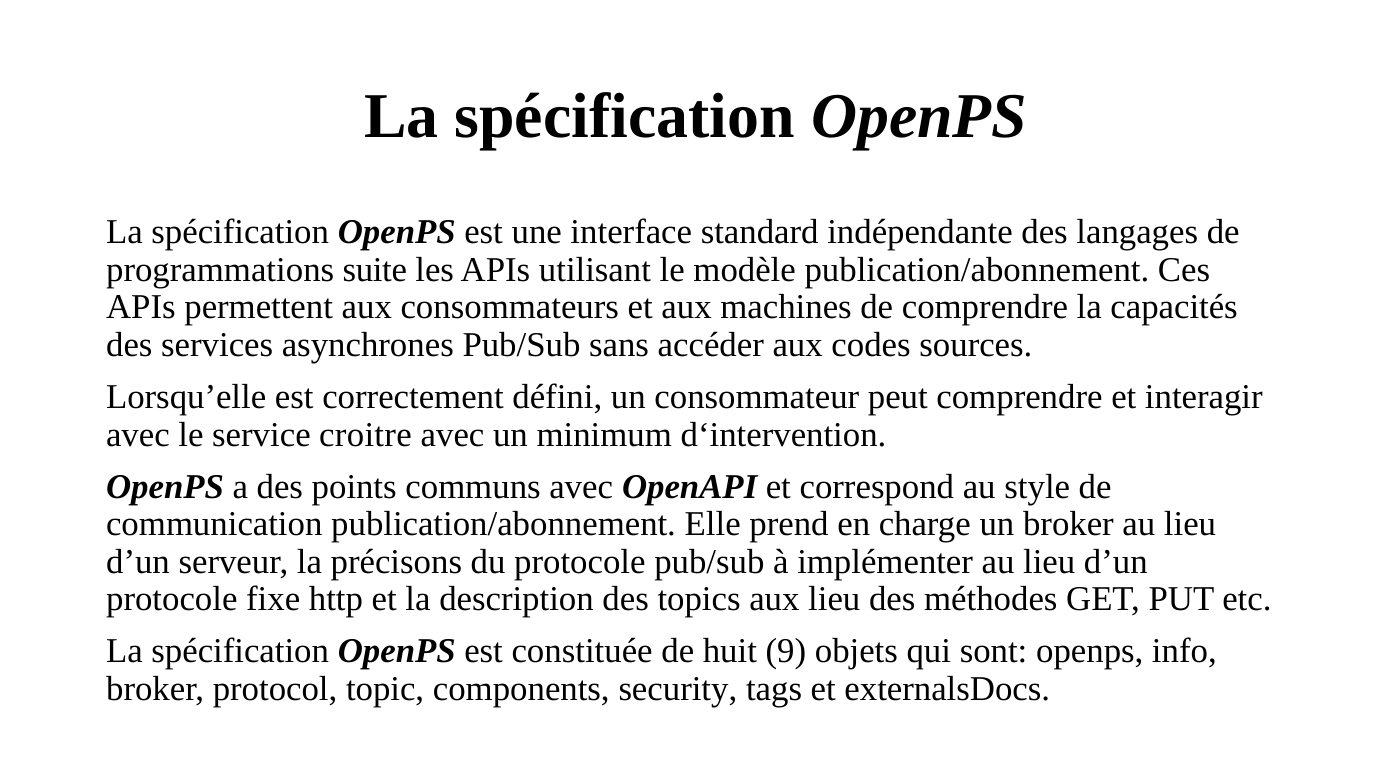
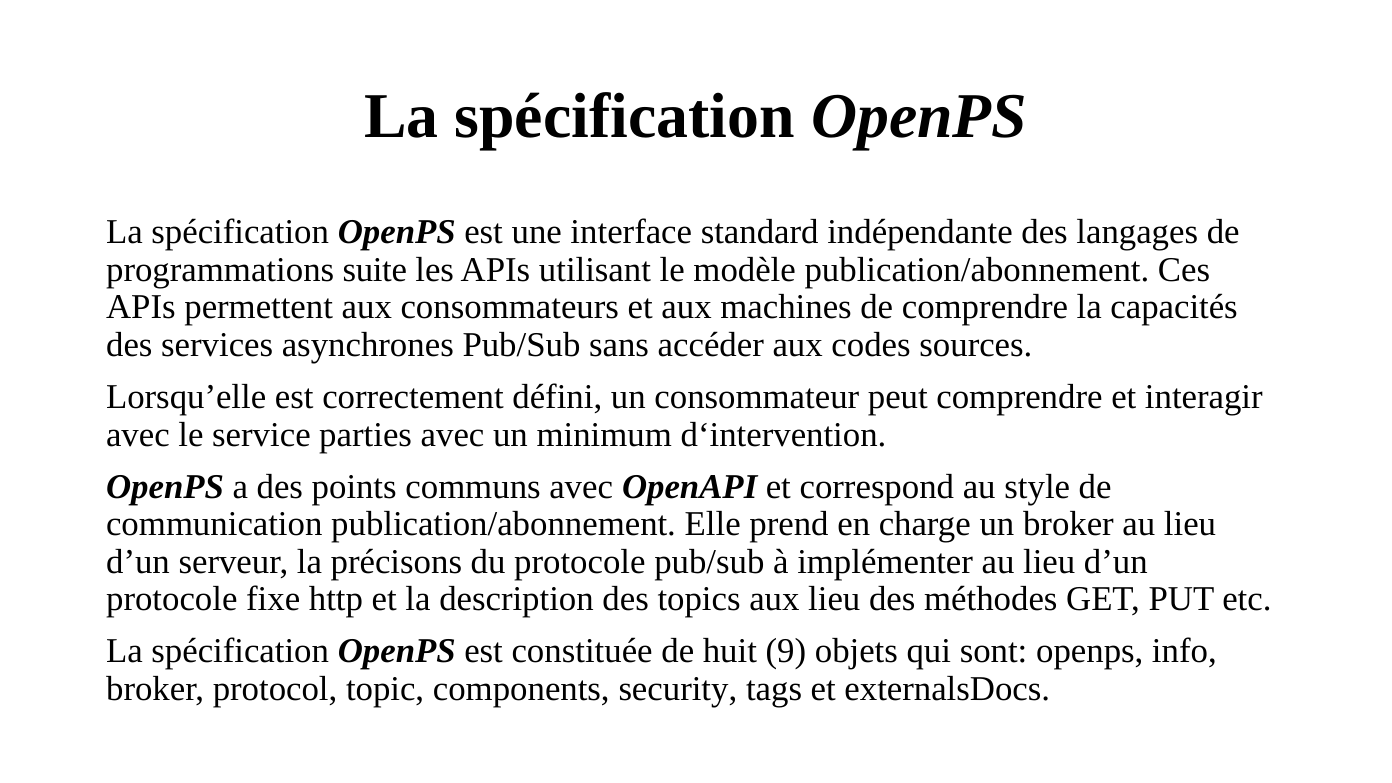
croitre: croitre -> parties (366, 435)
